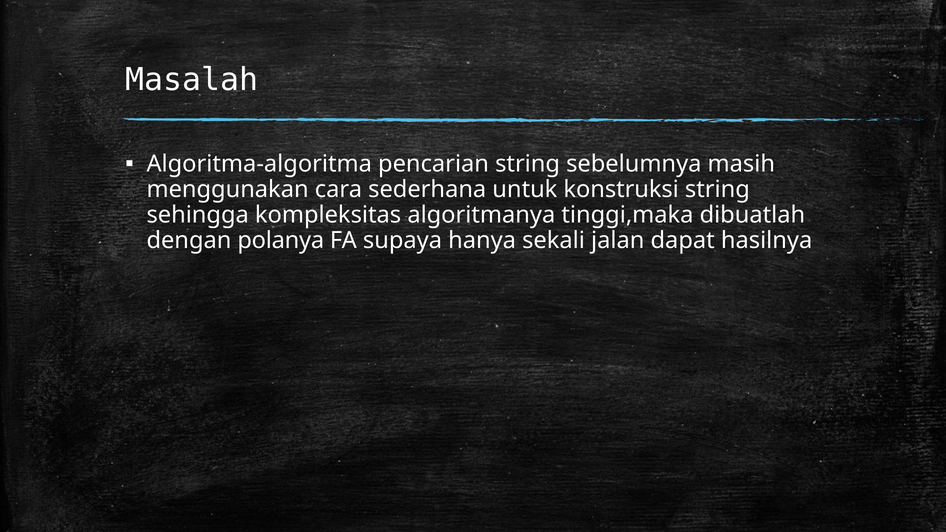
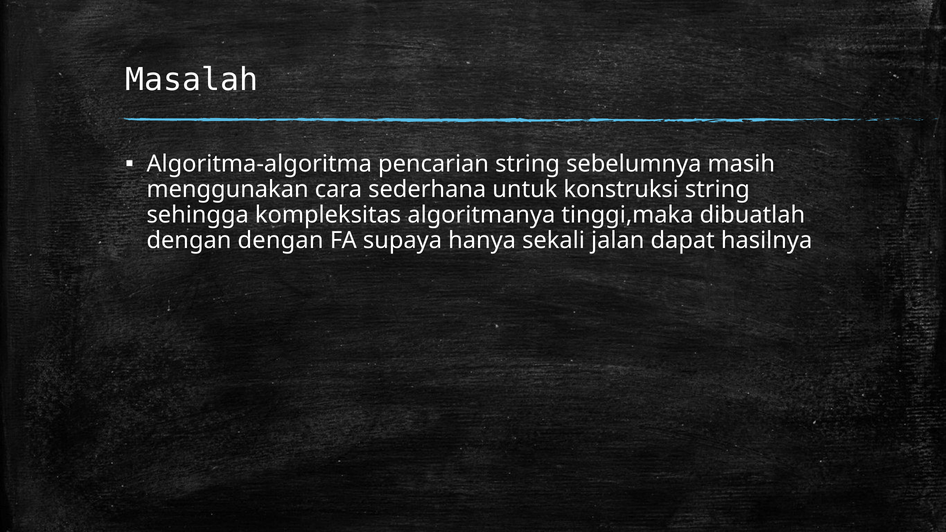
dengan polanya: polanya -> dengan (281, 241)
